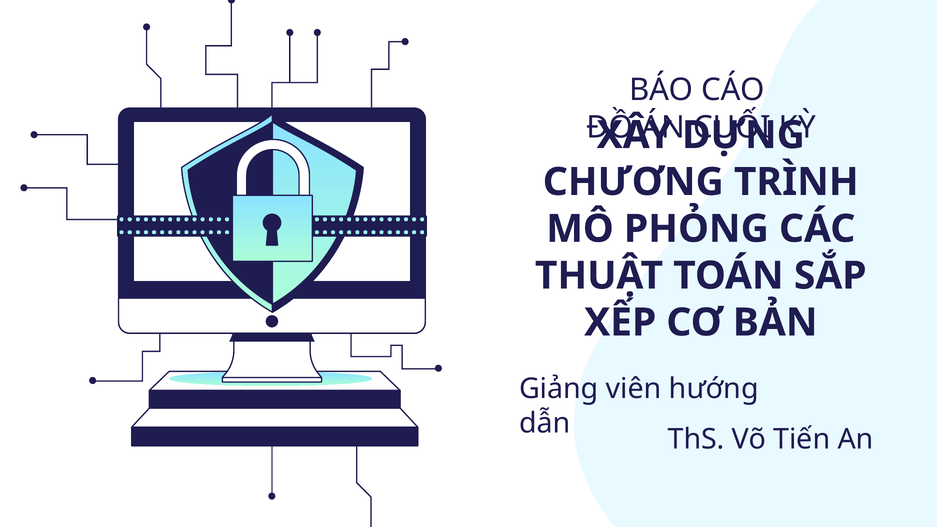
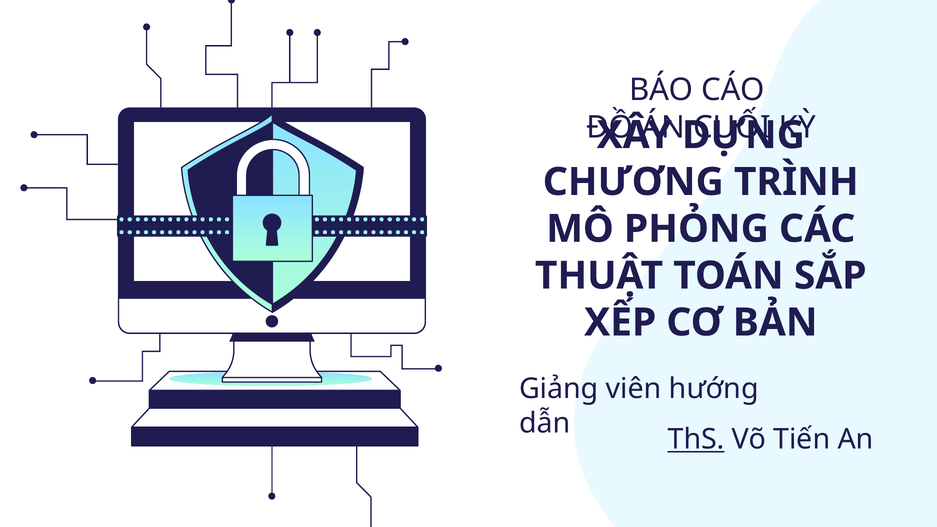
ThS underline: none -> present (696, 440)
